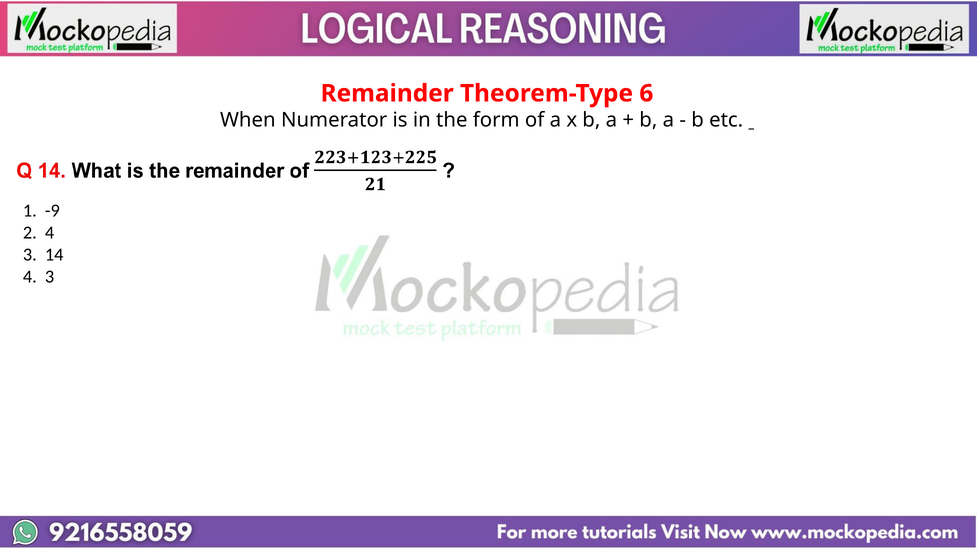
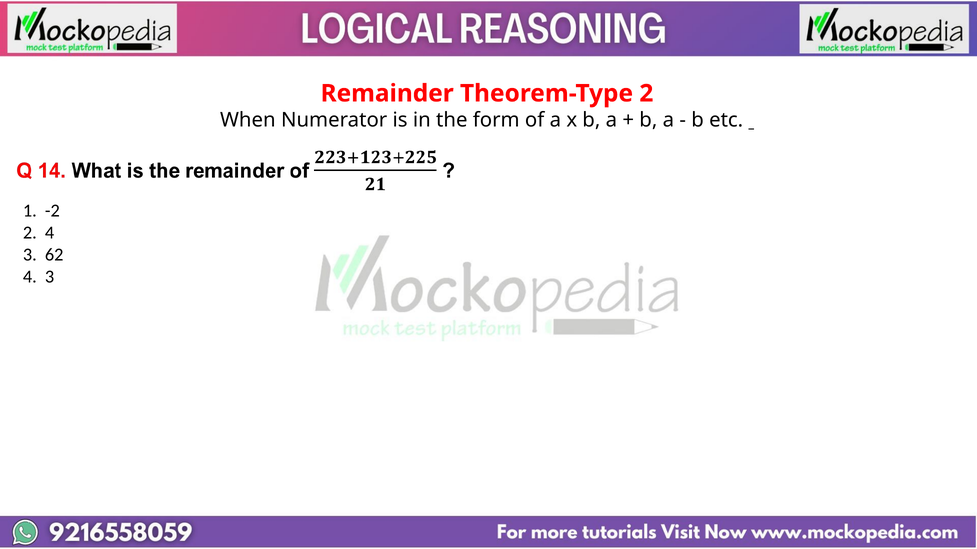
Theorem-Type 6: 6 -> 2 (646, 94)
-9: -9 -> -2 (52, 211)
14: 14 -> 62 (54, 255)
